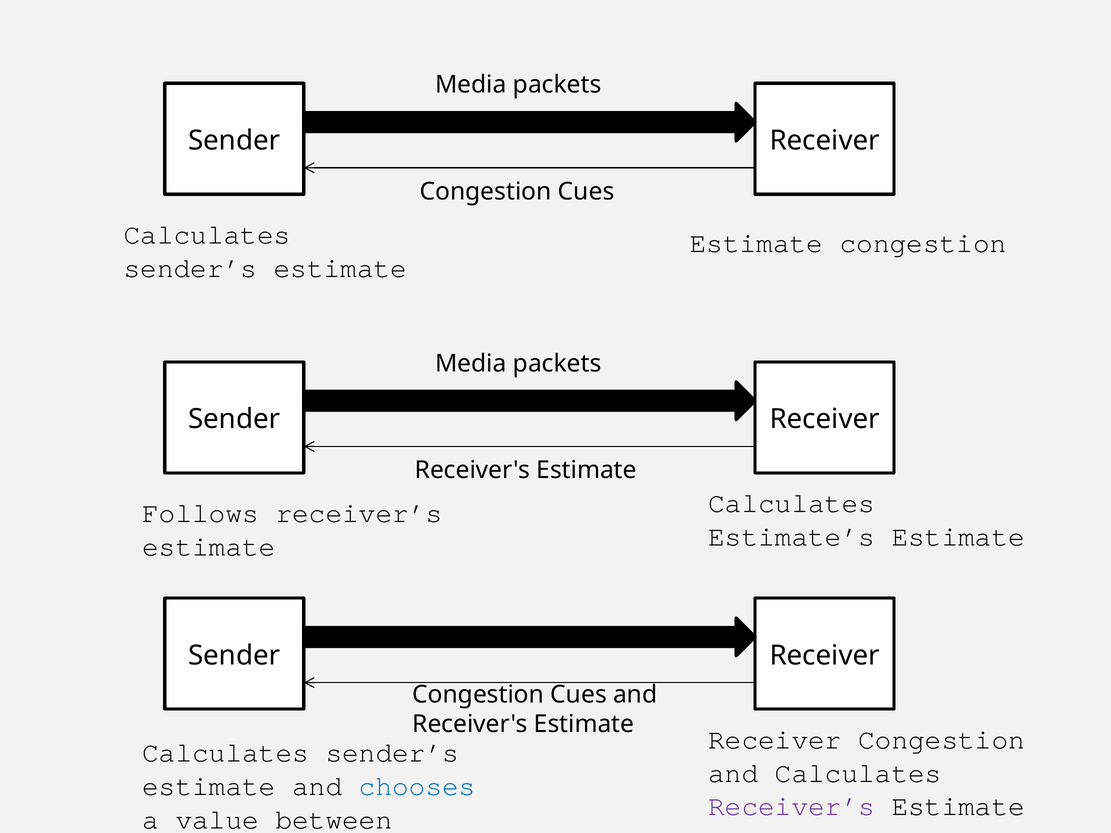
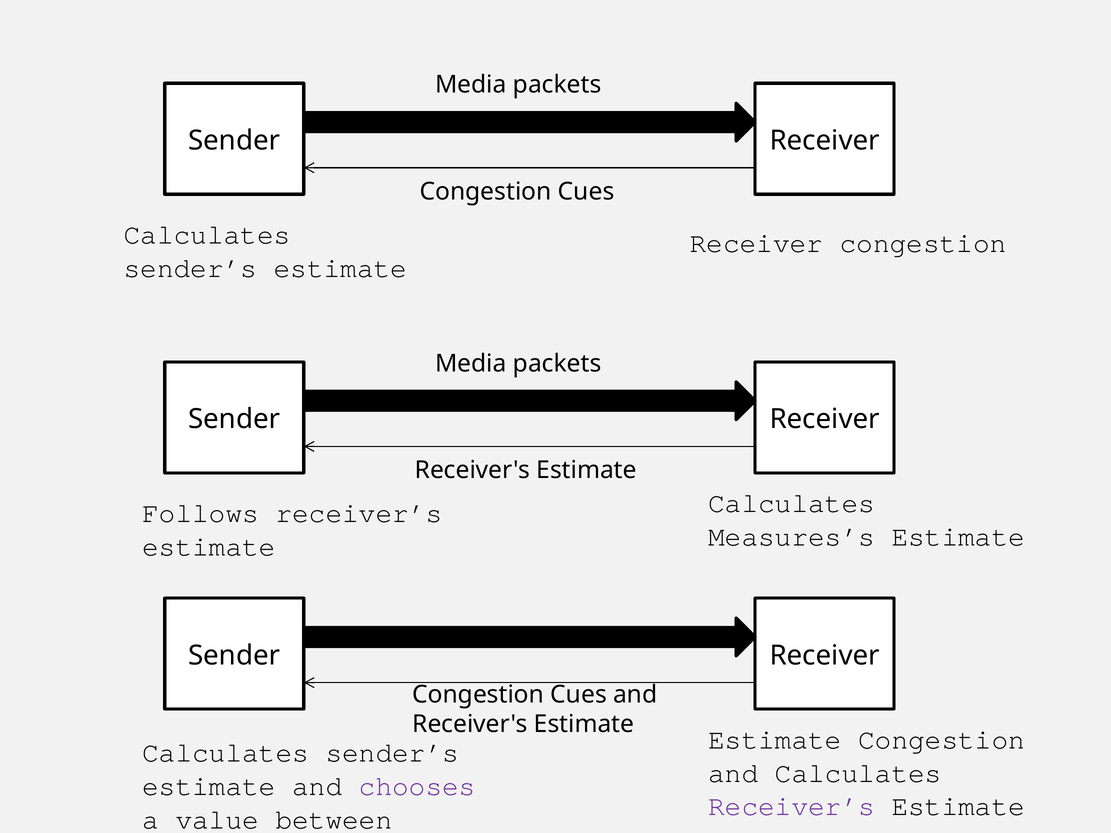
Estimate: Estimate -> Receiver (756, 243)
Estimate’s: Estimate’s -> Measures’s (792, 537)
Receiver's Estimate Receiver: Receiver -> Estimate (775, 740)
chooses colour: blue -> purple (417, 786)
